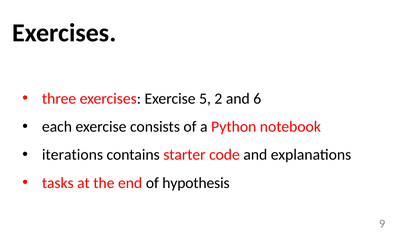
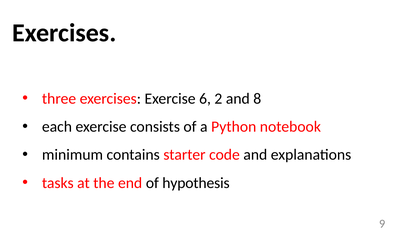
5: 5 -> 6 (205, 99)
6: 6 -> 8 (257, 99)
iterations: iterations -> minimum (72, 155)
